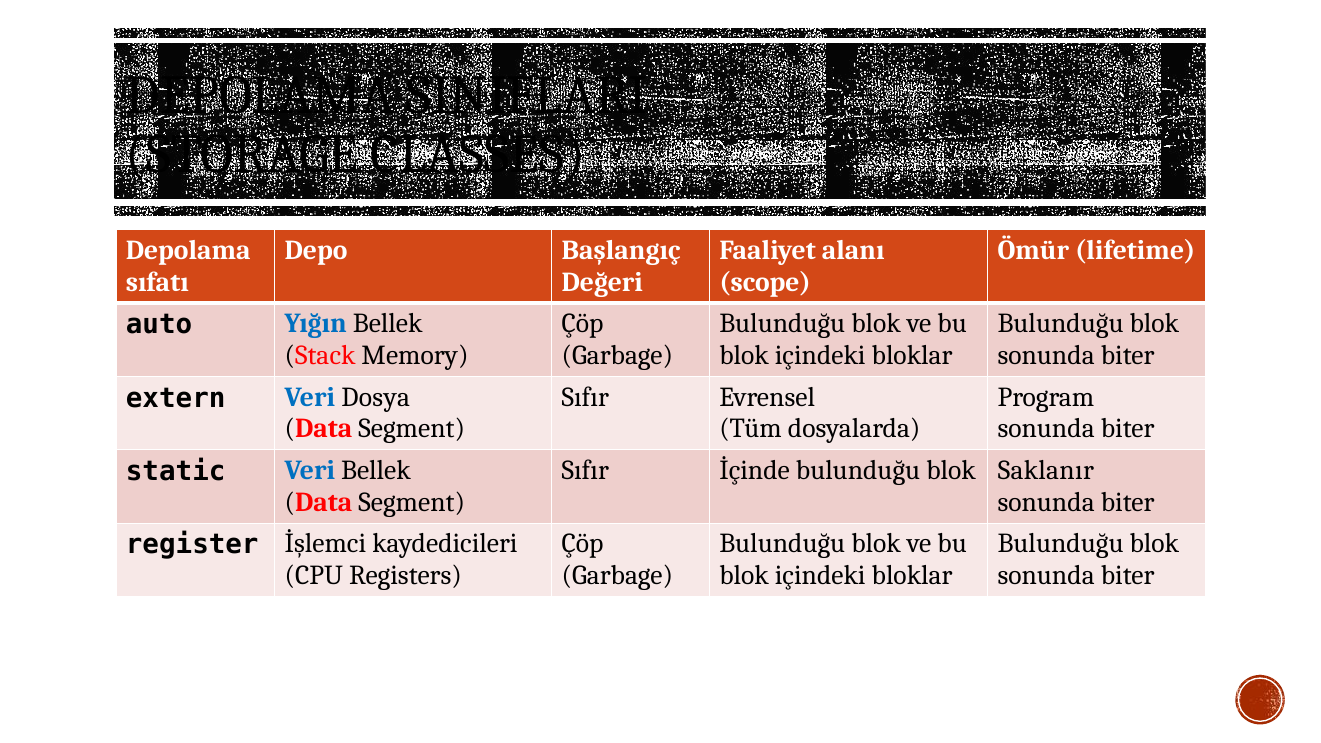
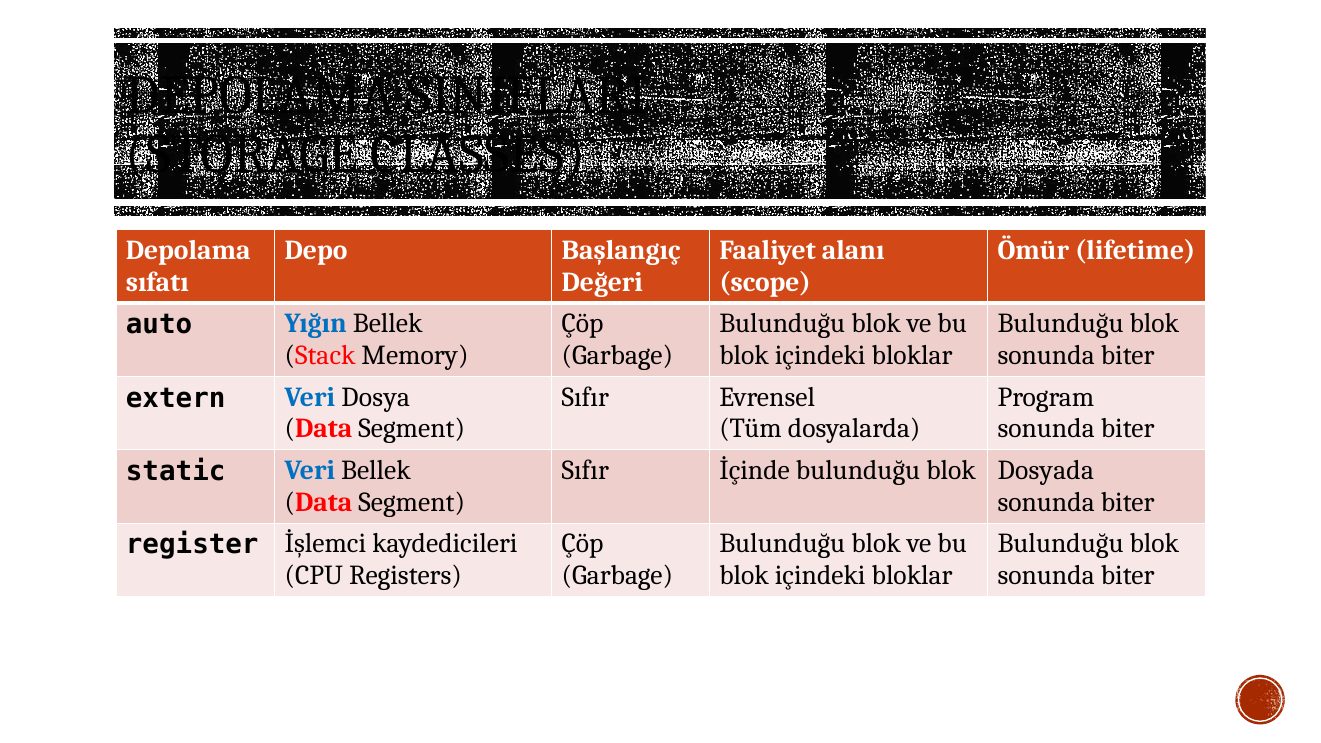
Saklanır: Saklanır -> Dosyada (1046, 471)
